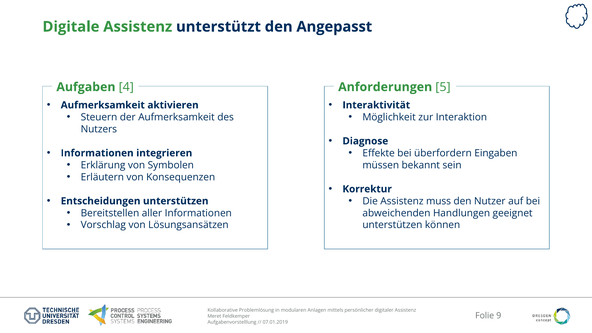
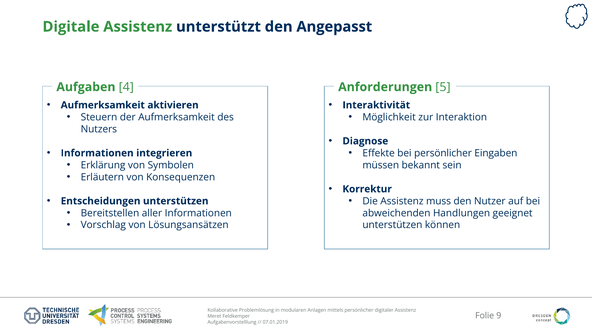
bei überfordern: überfordern -> persönlicher (443, 153)
